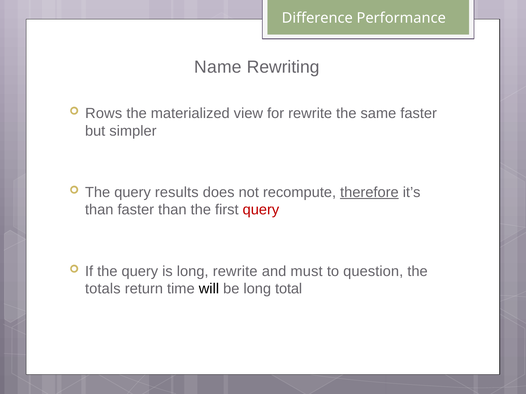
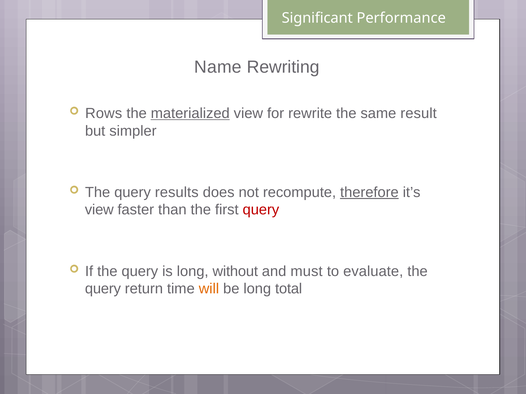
Difference: Difference -> Significant (317, 18)
materialized underline: none -> present (190, 114)
same faster: faster -> result (419, 114)
than: than -> view (99, 210)
long rewrite: rewrite -> without (235, 272)
question: question -> evaluate (373, 272)
totals: totals -> query (103, 289)
will colour: black -> orange (209, 289)
